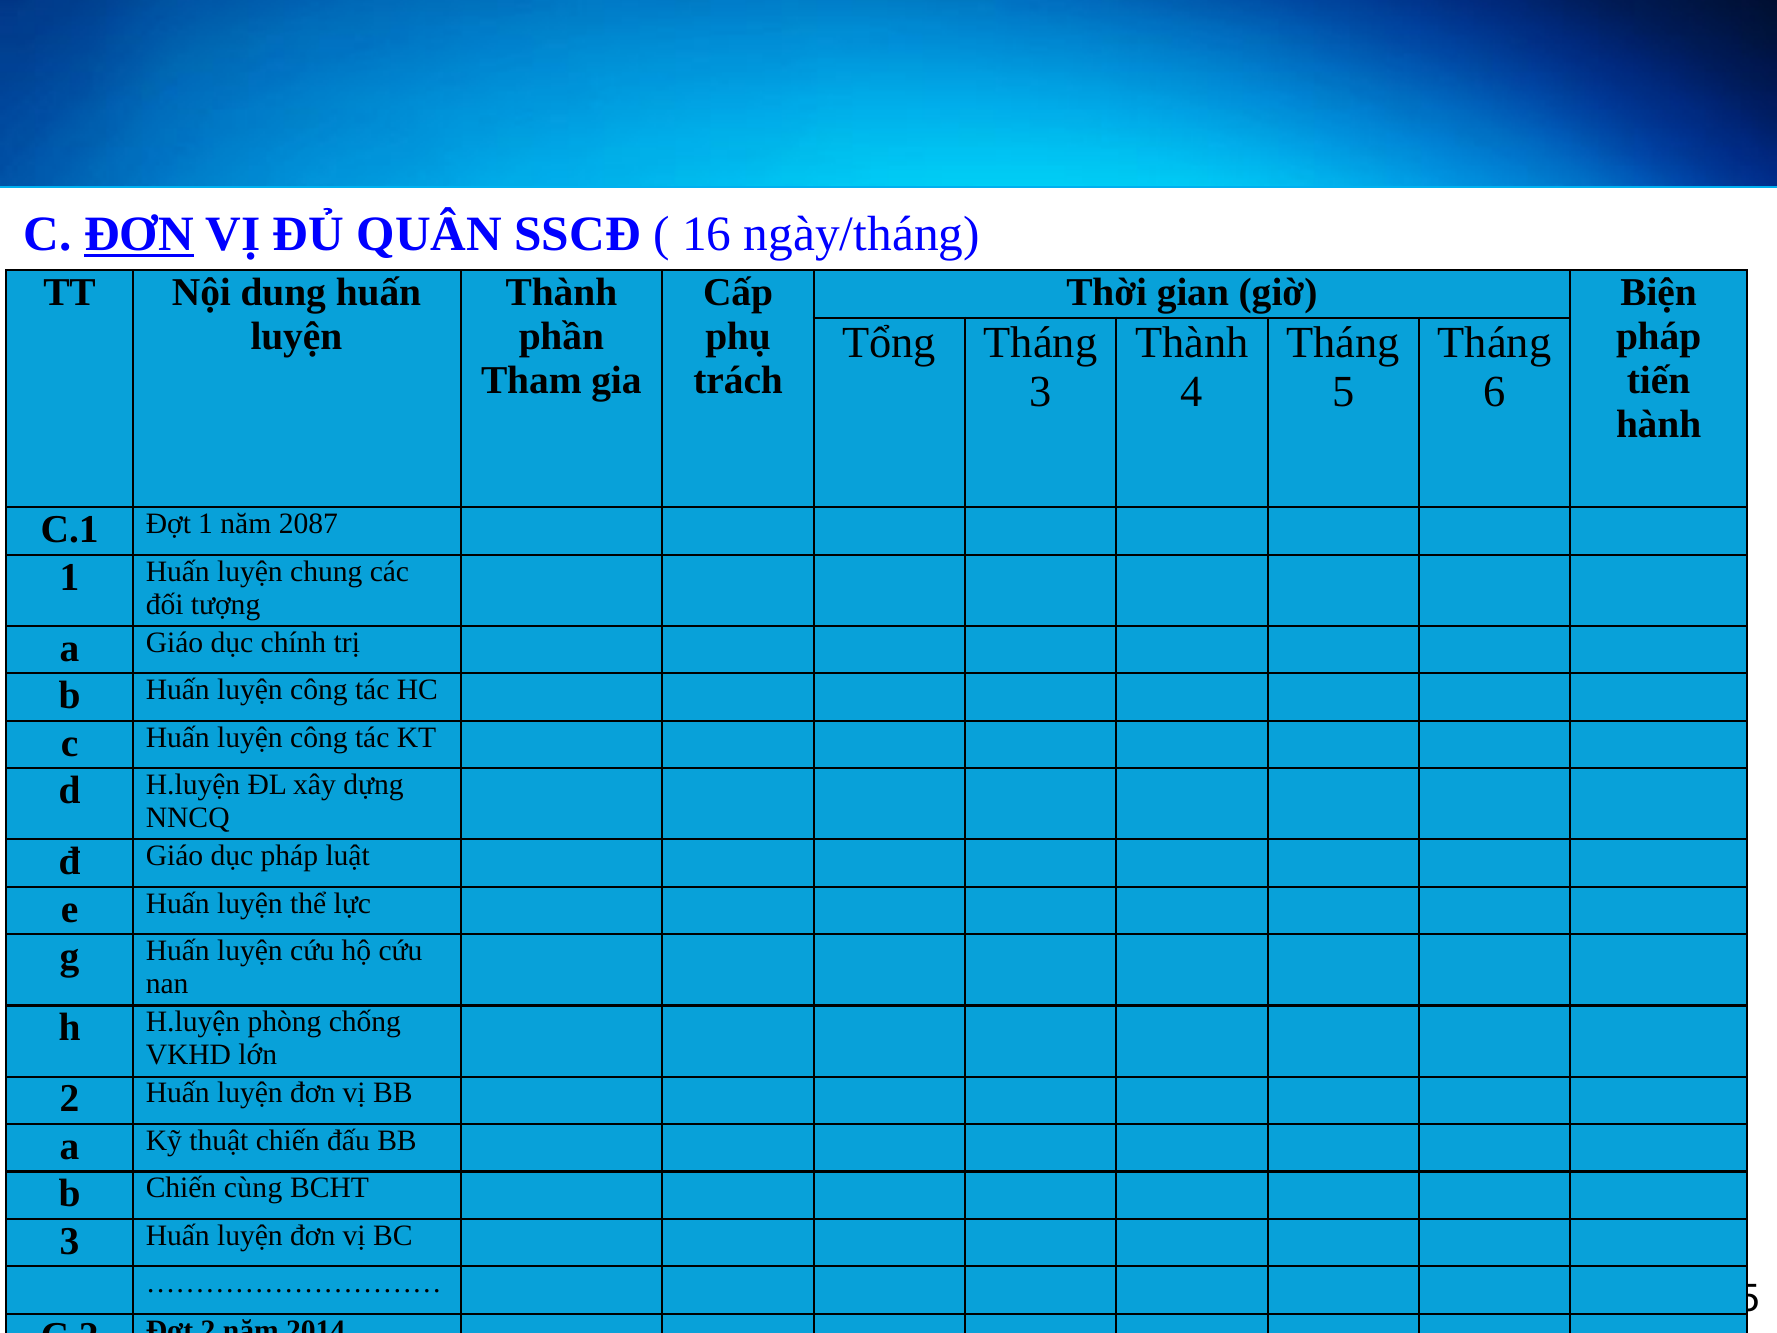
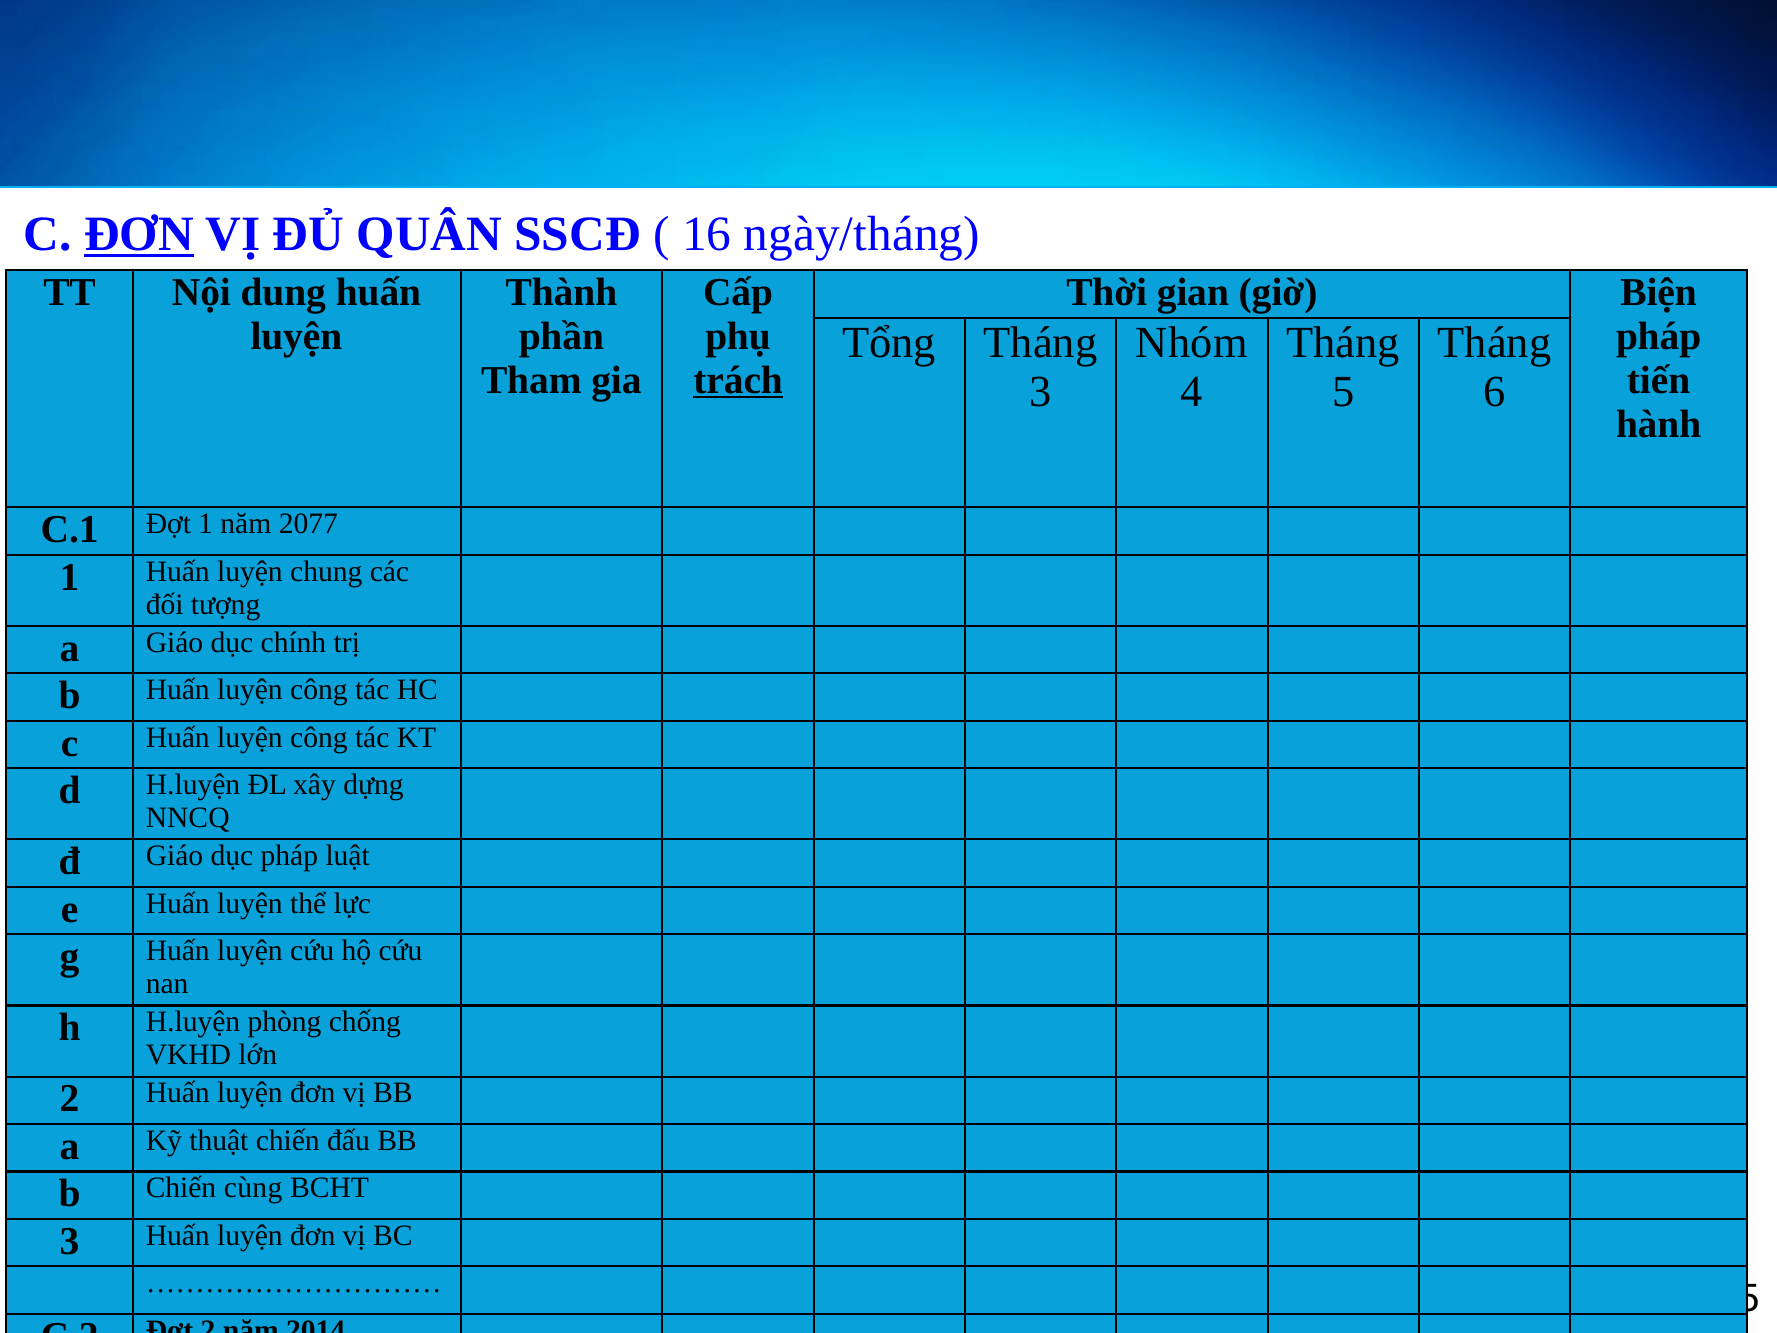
Thành: Thành -> Nhóm (1192, 343)
trách underline: none -> present (738, 380)
2087: 2087 -> 2077 (308, 524)
